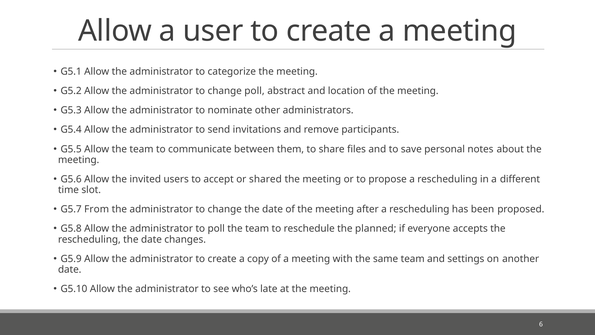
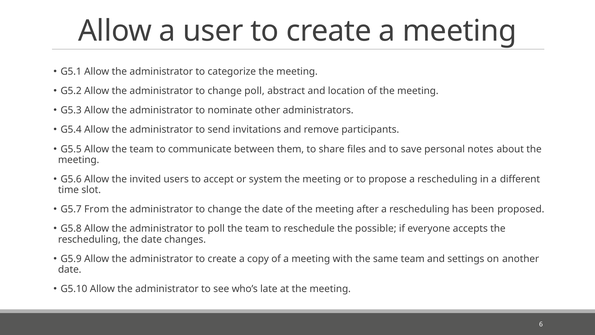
shared: shared -> system (265, 179)
planned: planned -> possible (376, 228)
